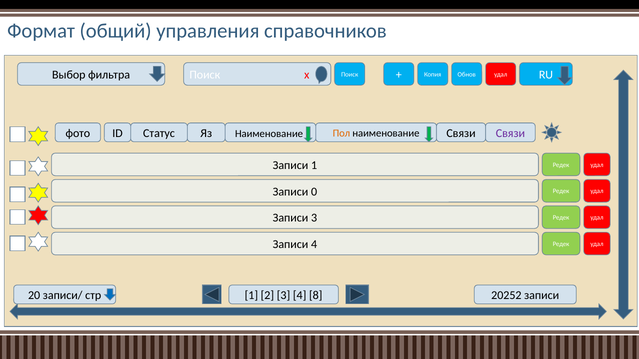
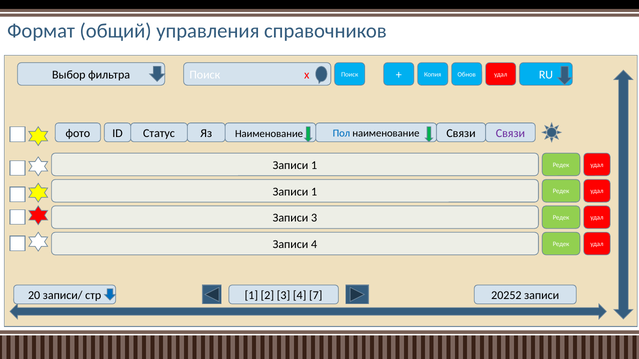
Пол colour: orange -> blue (341, 133)
0: 0 -> 1 (314, 192)
8: 8 -> 7 (316, 296)
